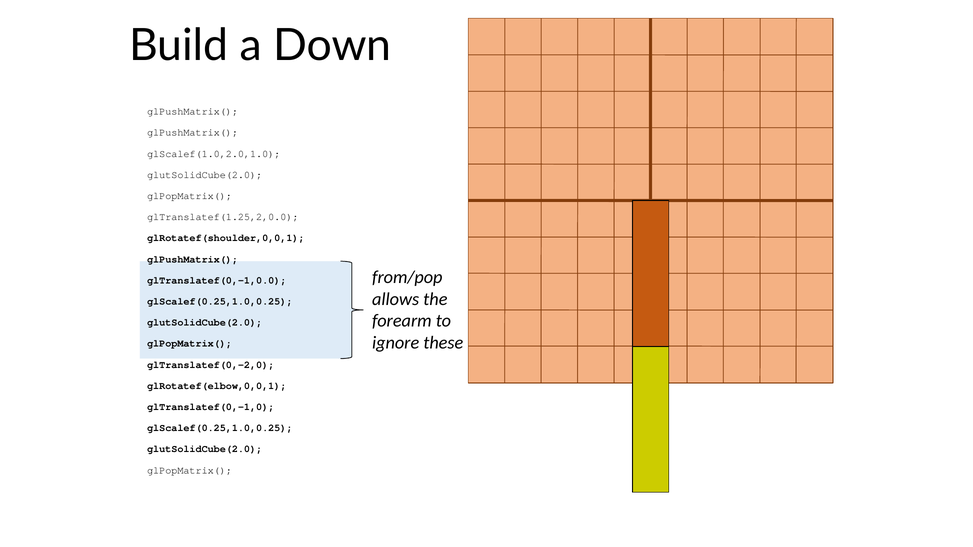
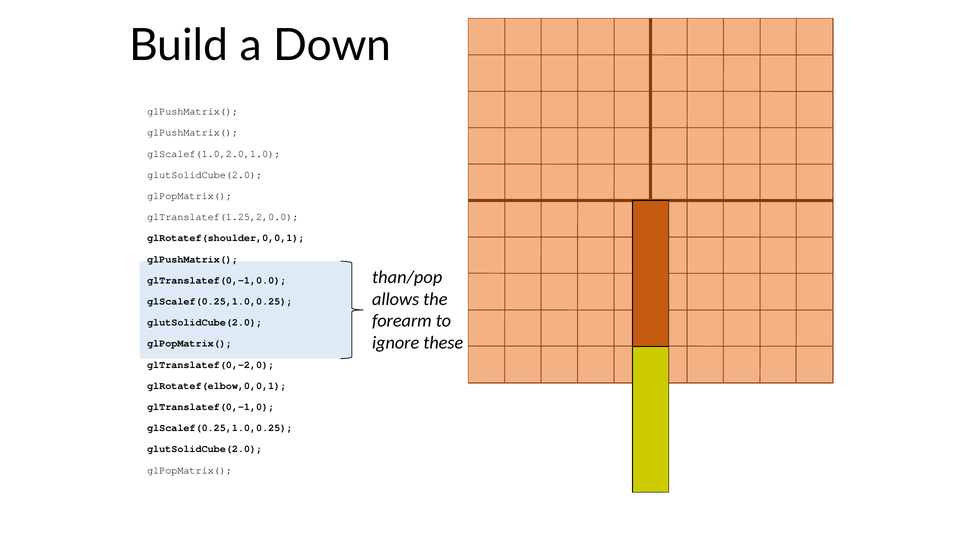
from/pop: from/pop -> than/pop (407, 277)
